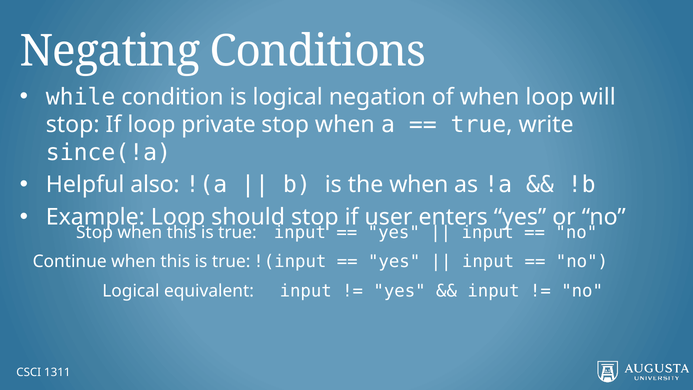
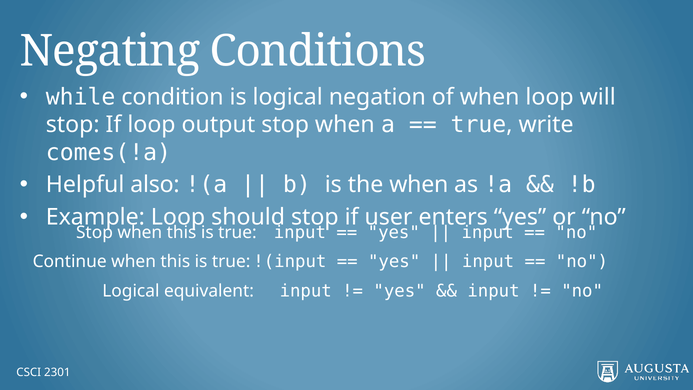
private: private -> output (218, 125)
since(!a: since(!a -> comes(!a (108, 152)
1311: 1311 -> 2301 (57, 373)
